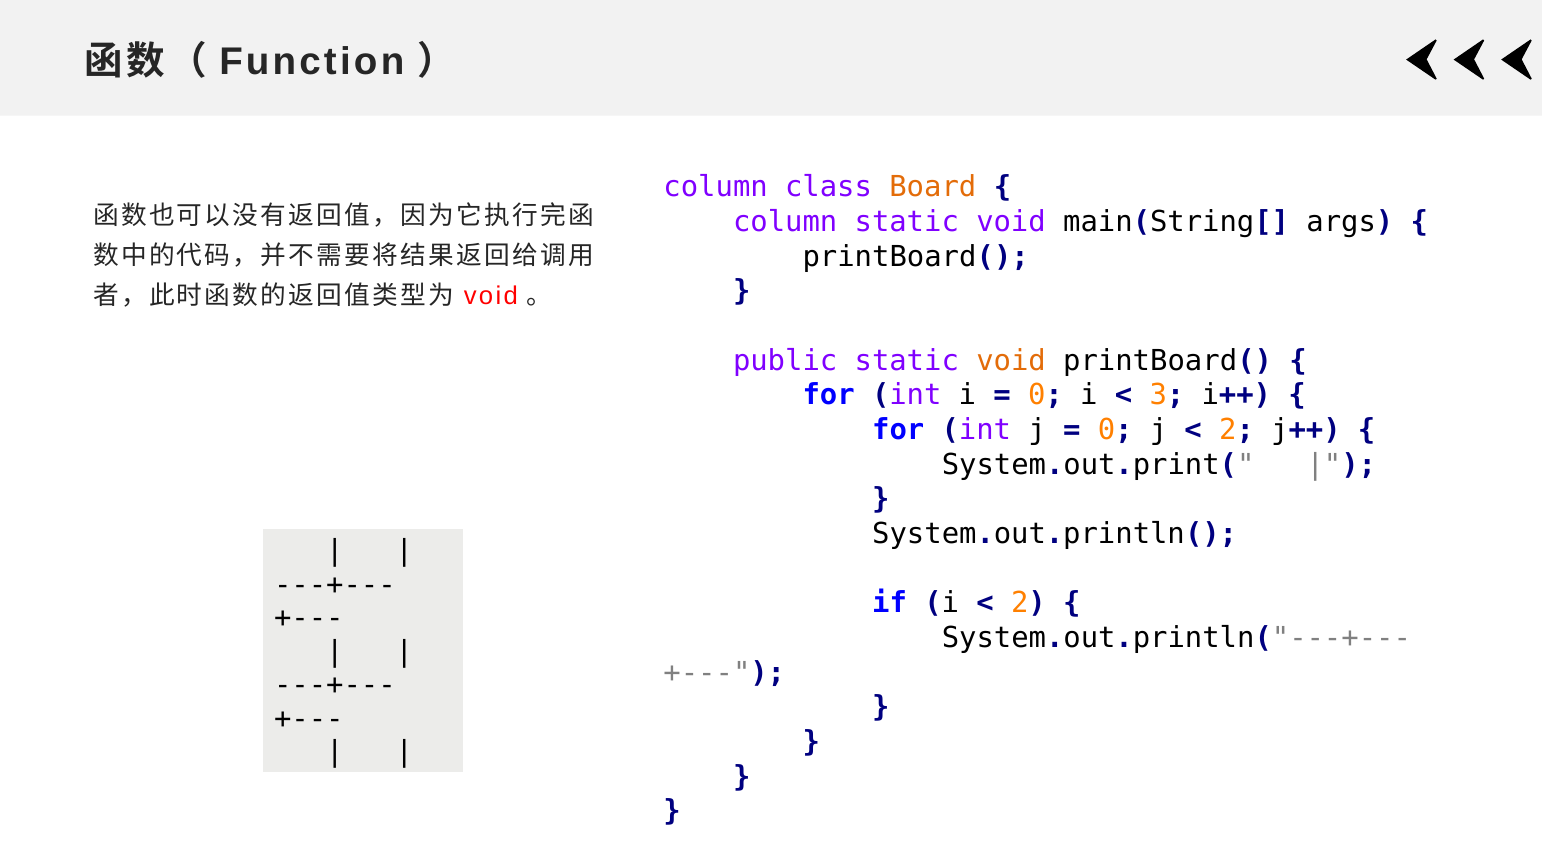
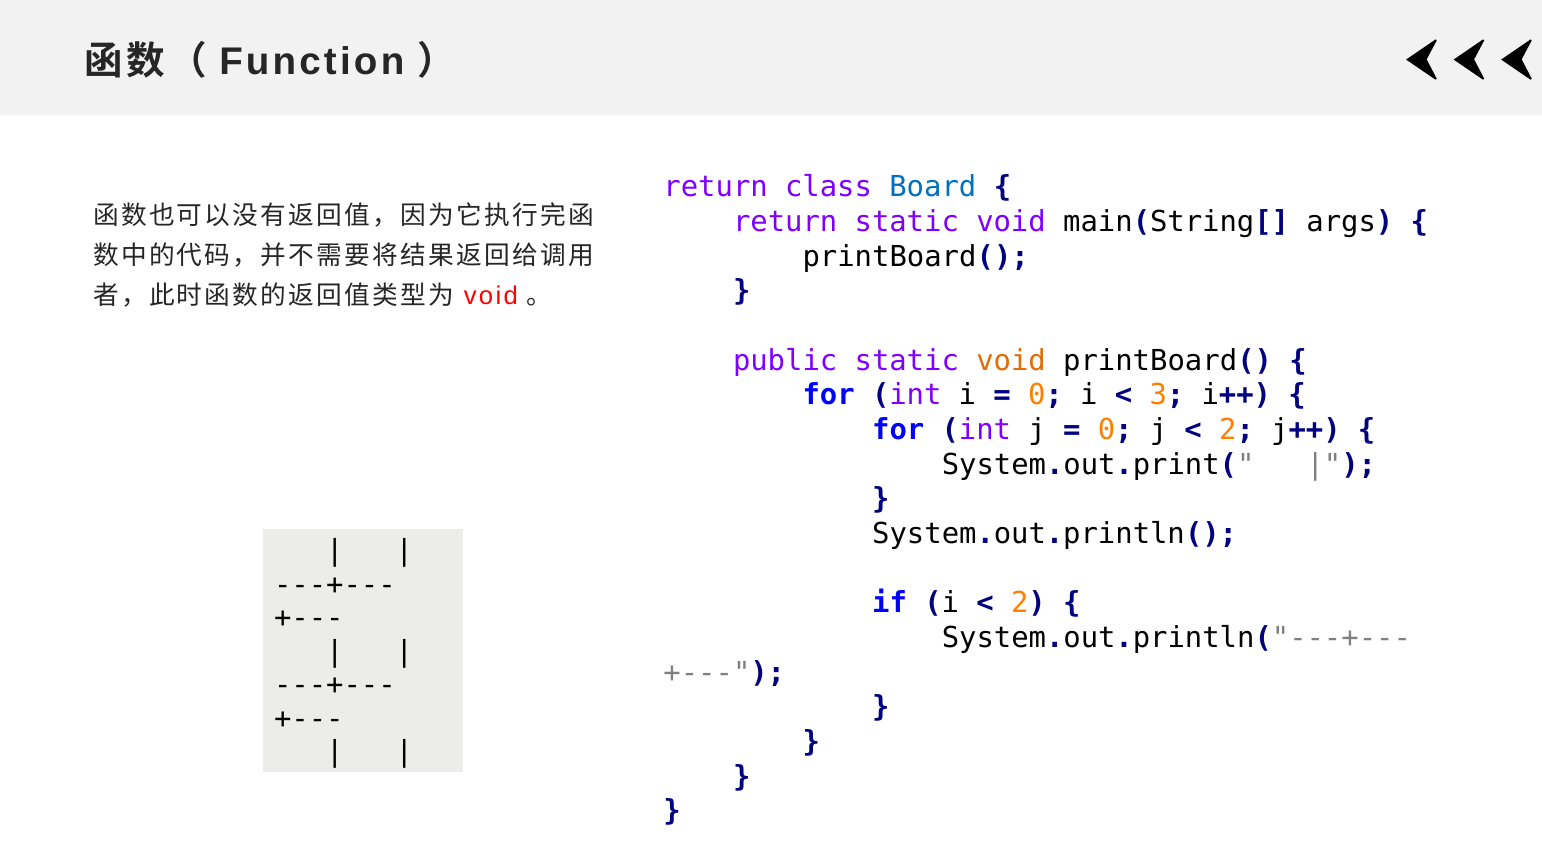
column: column -> return (716, 187)
Board colour: orange -> blue (933, 187)
column: column -> return (785, 222)
